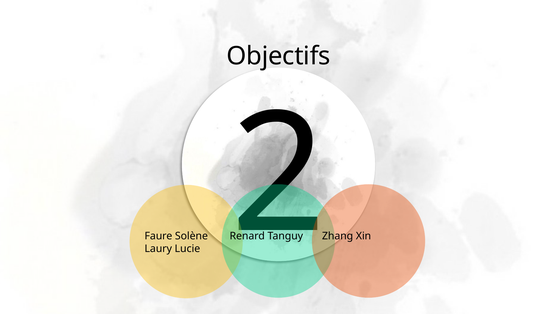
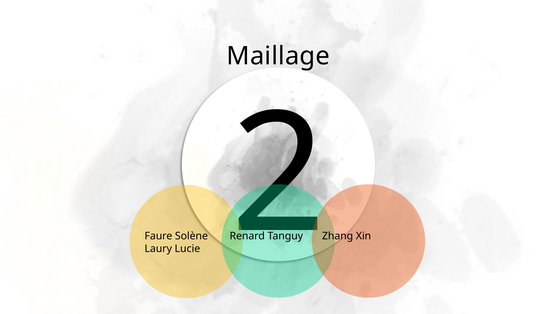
Objectifs: Objectifs -> Maillage (278, 56)
